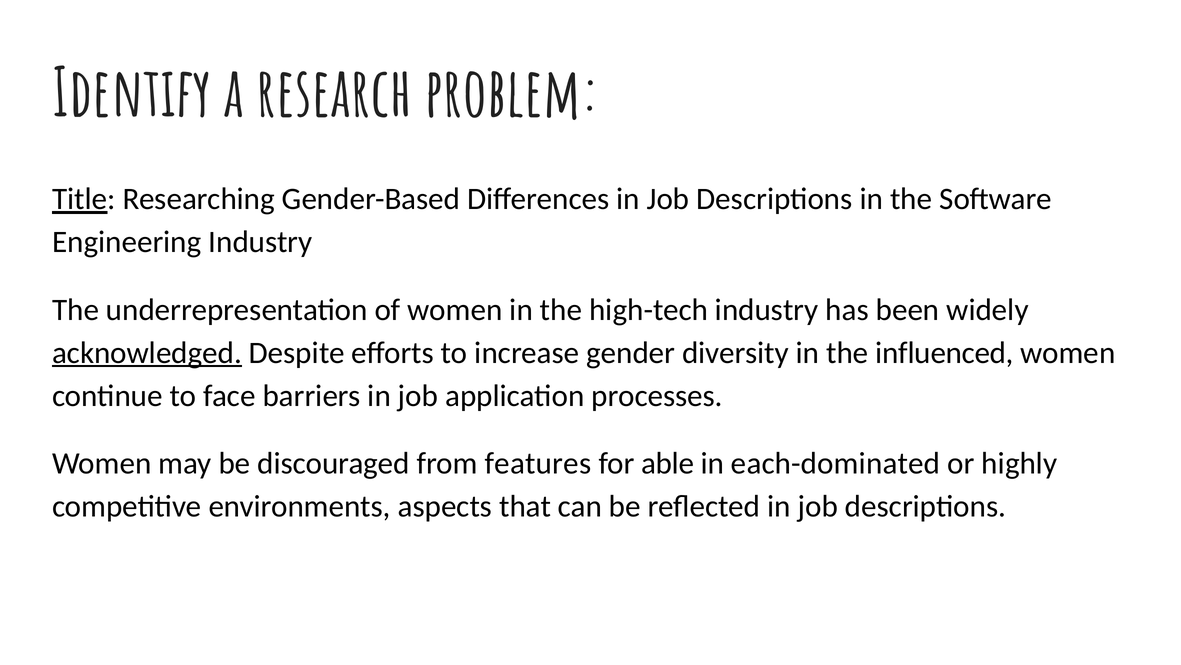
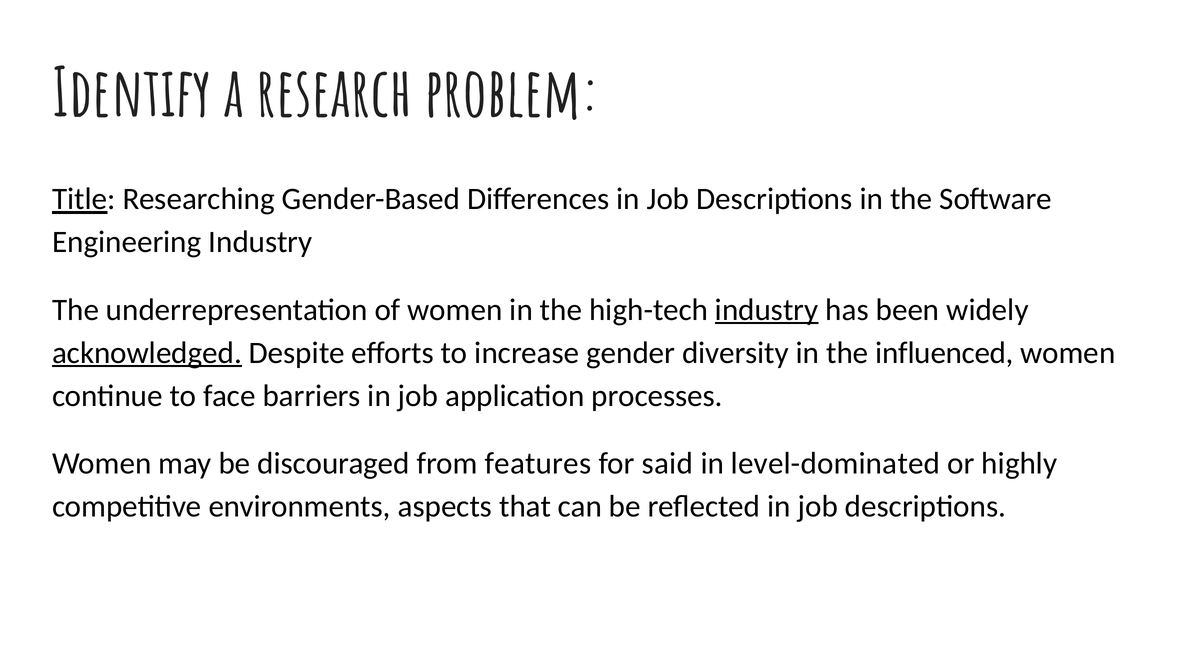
industry underline: none -> present (767, 309)
able: able -> said (667, 463)
each-dominated: each-dominated -> level-dominated (836, 463)
